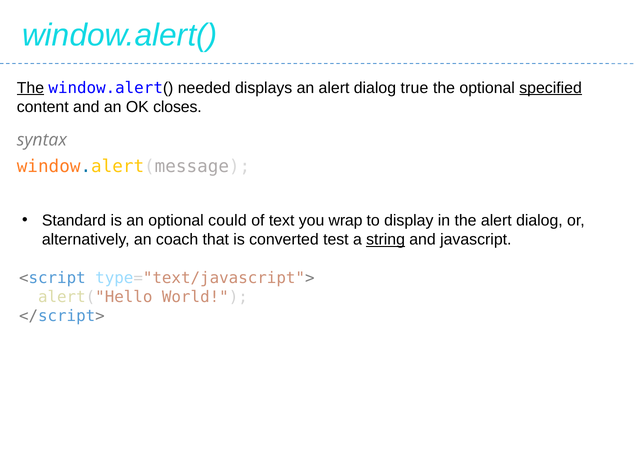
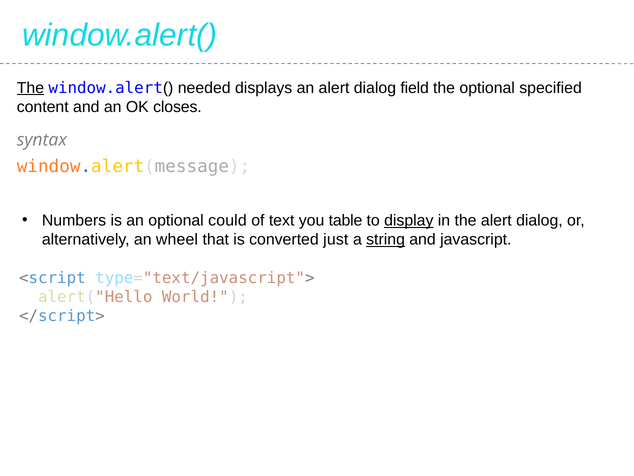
true: true -> field (415, 88)
specified underline: present -> none (551, 88)
Standard: Standard -> Numbers (74, 220)
wrap: wrap -> table (346, 220)
display underline: none -> present (409, 220)
coach: coach -> wheel (177, 239)
test: test -> just (336, 239)
